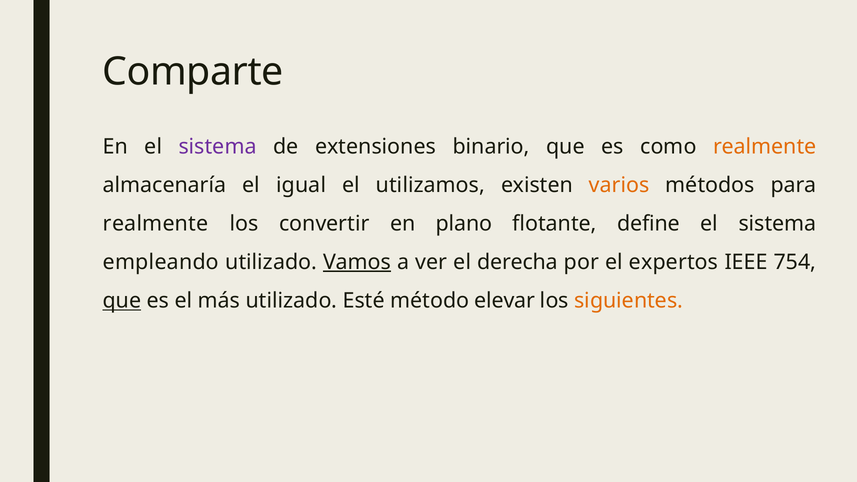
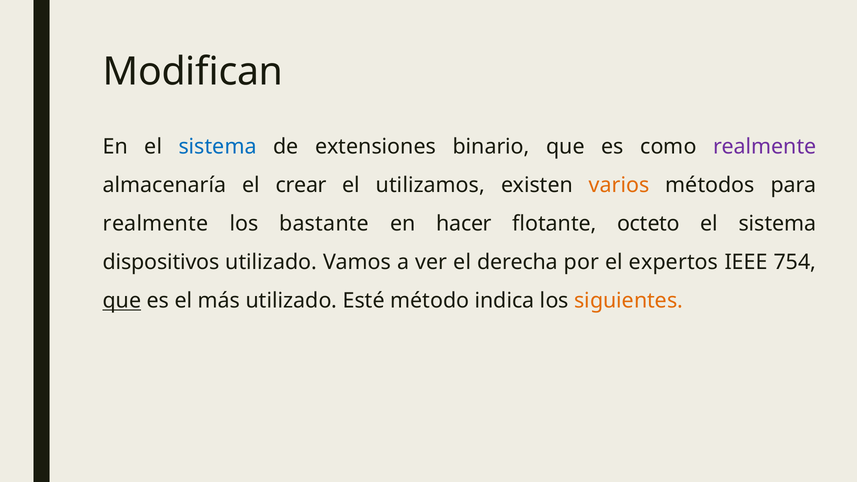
Comparte: Comparte -> Modifican (193, 72)
sistema colour: purple -> blue (218, 147)
realmente colour: orange -> purple (765, 147)
igual: igual -> crear (301, 185)
convertir: convertir -> bastante (324, 224)
plano: plano -> hacer (464, 224)
define: define -> octeto (649, 224)
empleando: empleando -> dispositivos (161, 262)
Vamos underline: present -> none (357, 262)
elevar: elevar -> indica (505, 301)
